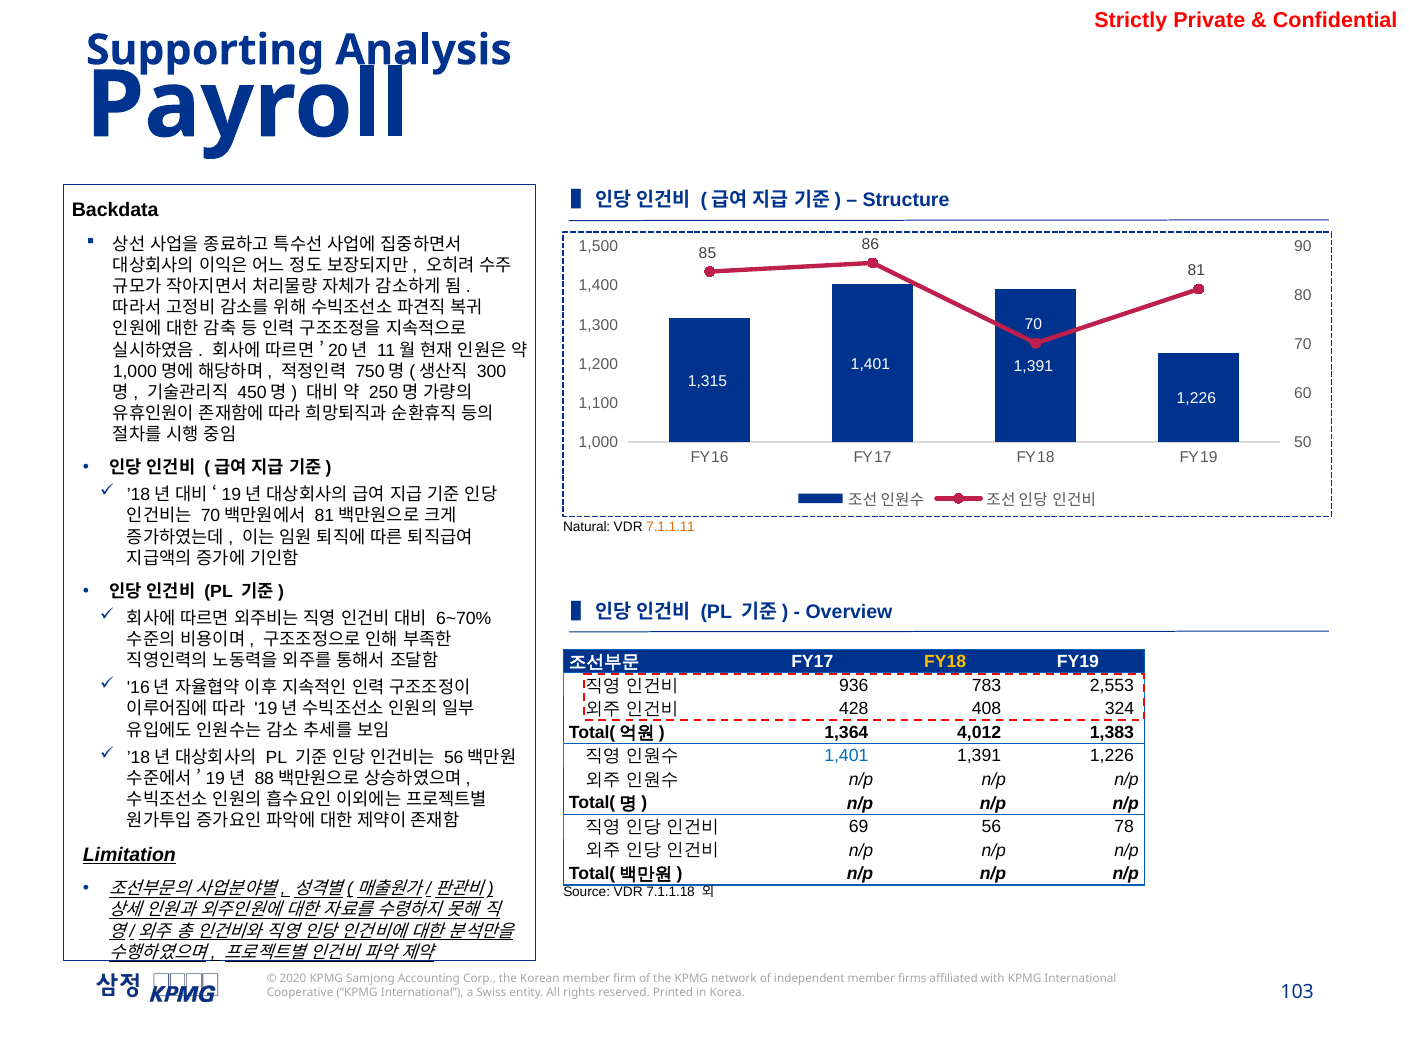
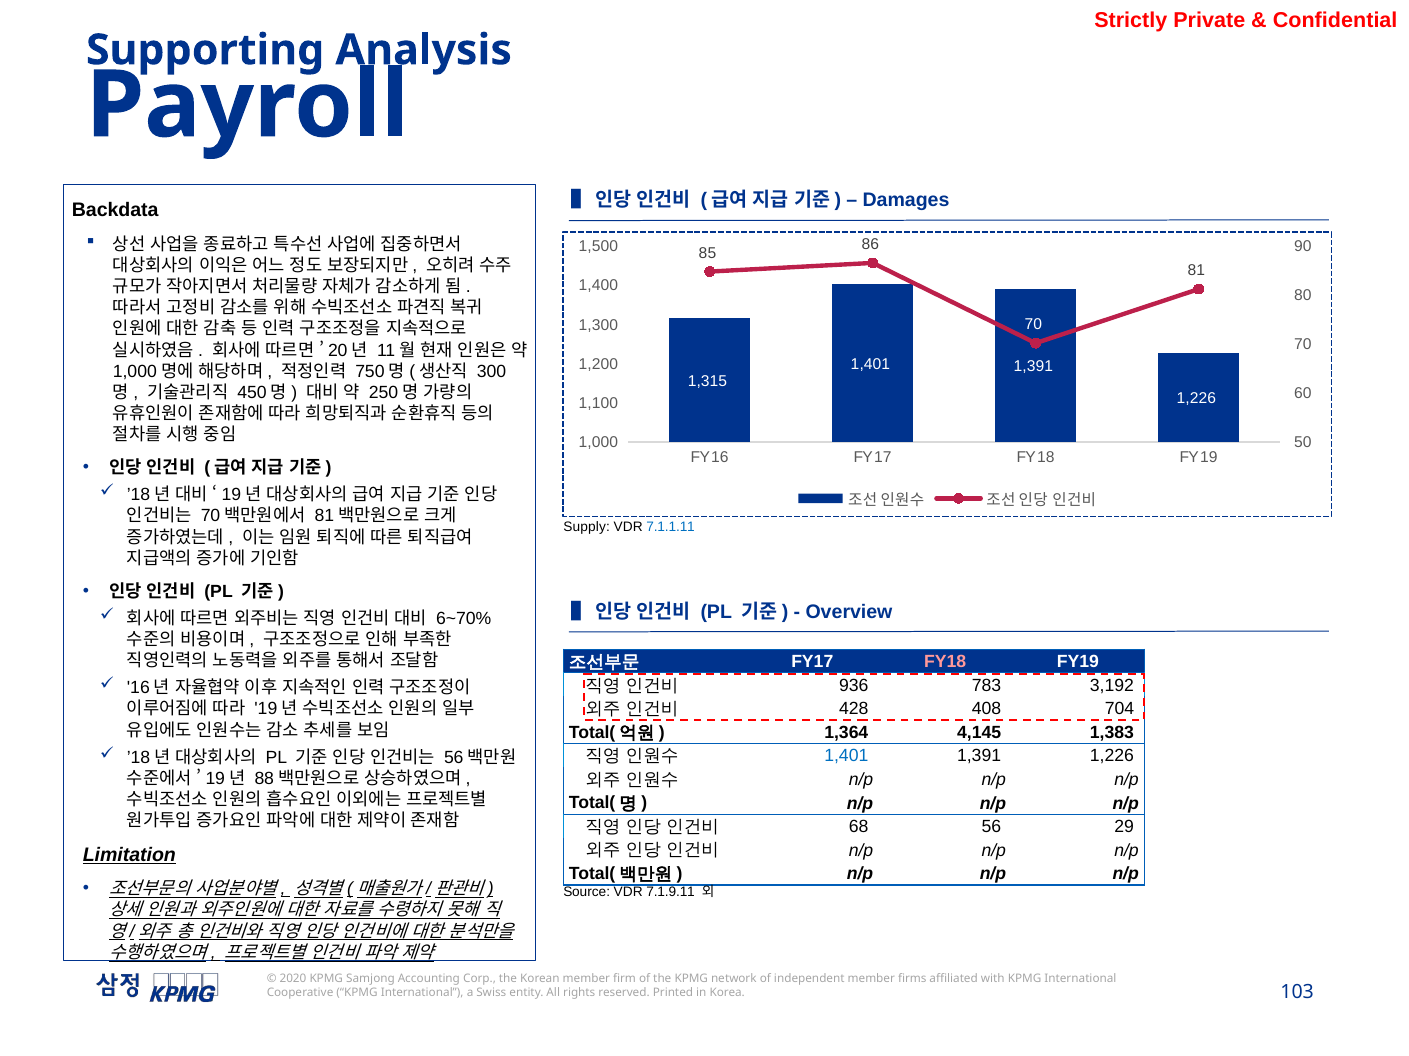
Structure: Structure -> Damages (906, 201)
Natural: Natural -> Supply (587, 527)
7.1.1.11 colour: orange -> blue (671, 527)
FY18 colour: yellow -> pink (945, 662)
2,553: 2,553 -> 3,192 (1112, 686)
324: 324 -> 704 (1119, 709)
4,012: 4,012 -> 4,145 (979, 733)
69: 69 -> 68 (859, 827)
78: 78 -> 29 (1124, 827)
7.1.1.18: 7.1.1.18 -> 7.1.9.11 (671, 893)
